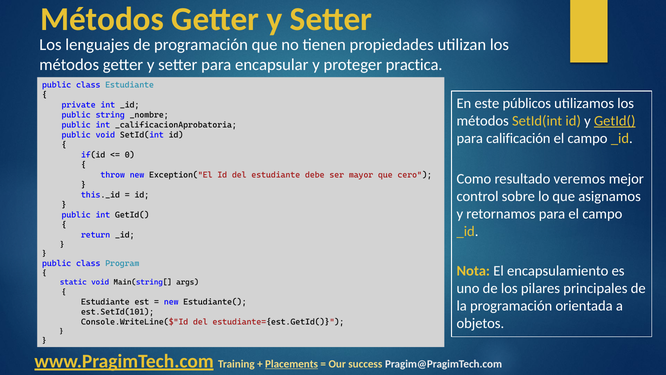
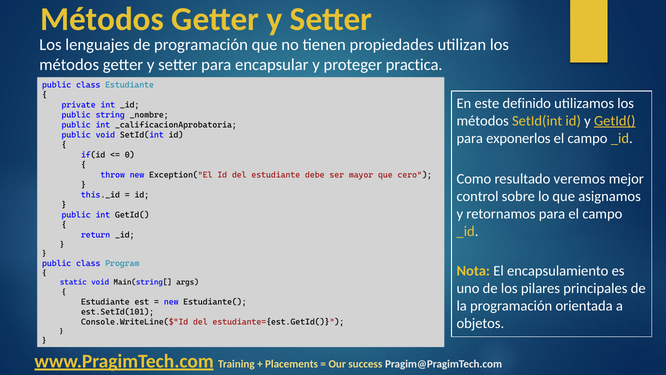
públicos: públicos -> definido (527, 103)
calificación: calificación -> exponerlos (518, 138)
Placements underline: present -> none (292, 364)
